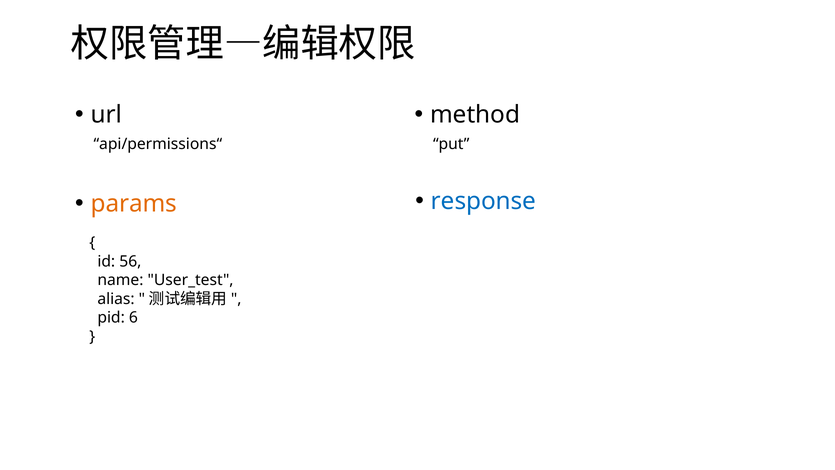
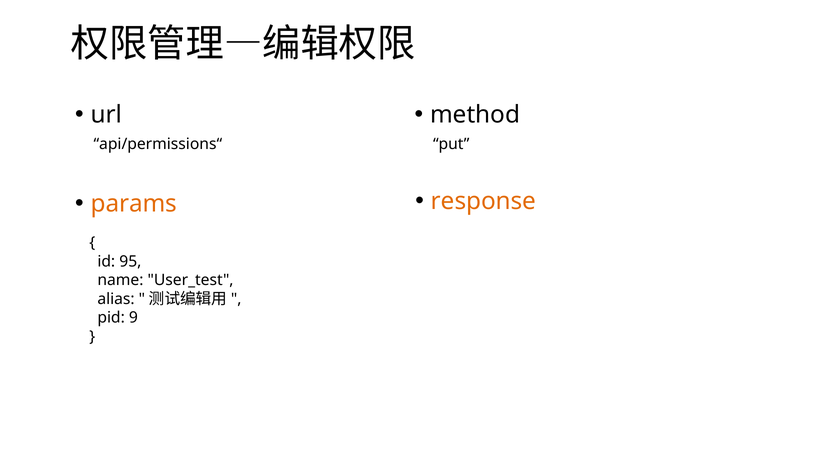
response colour: blue -> orange (484, 201)
56: 56 -> 95 (130, 261)
6: 6 -> 9 (133, 318)
